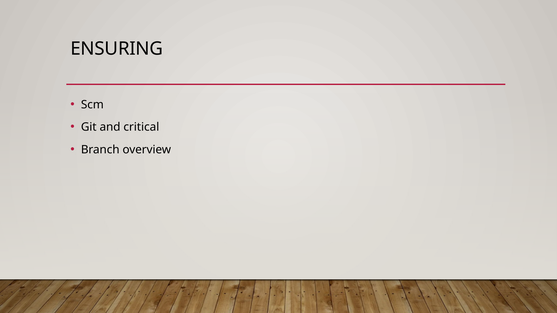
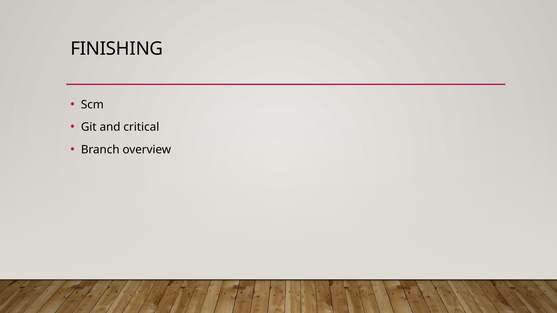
ENSURING: ENSURING -> FINISHING (117, 49)
